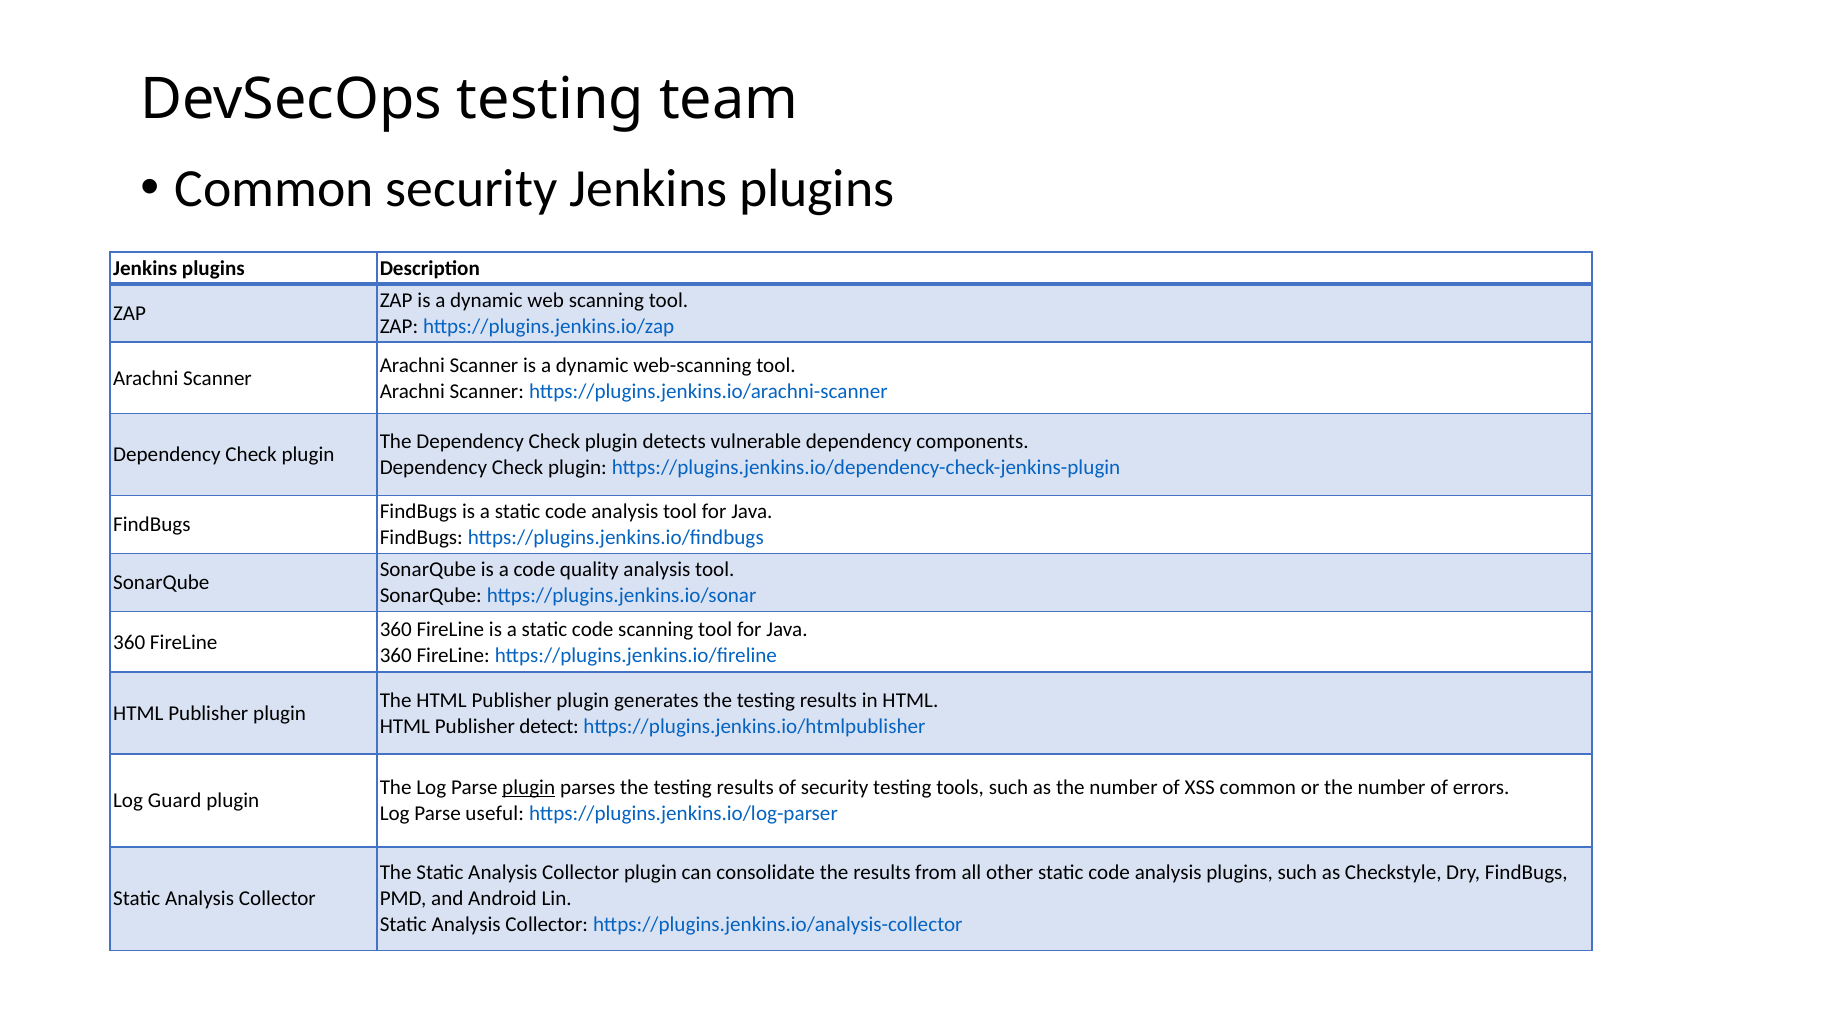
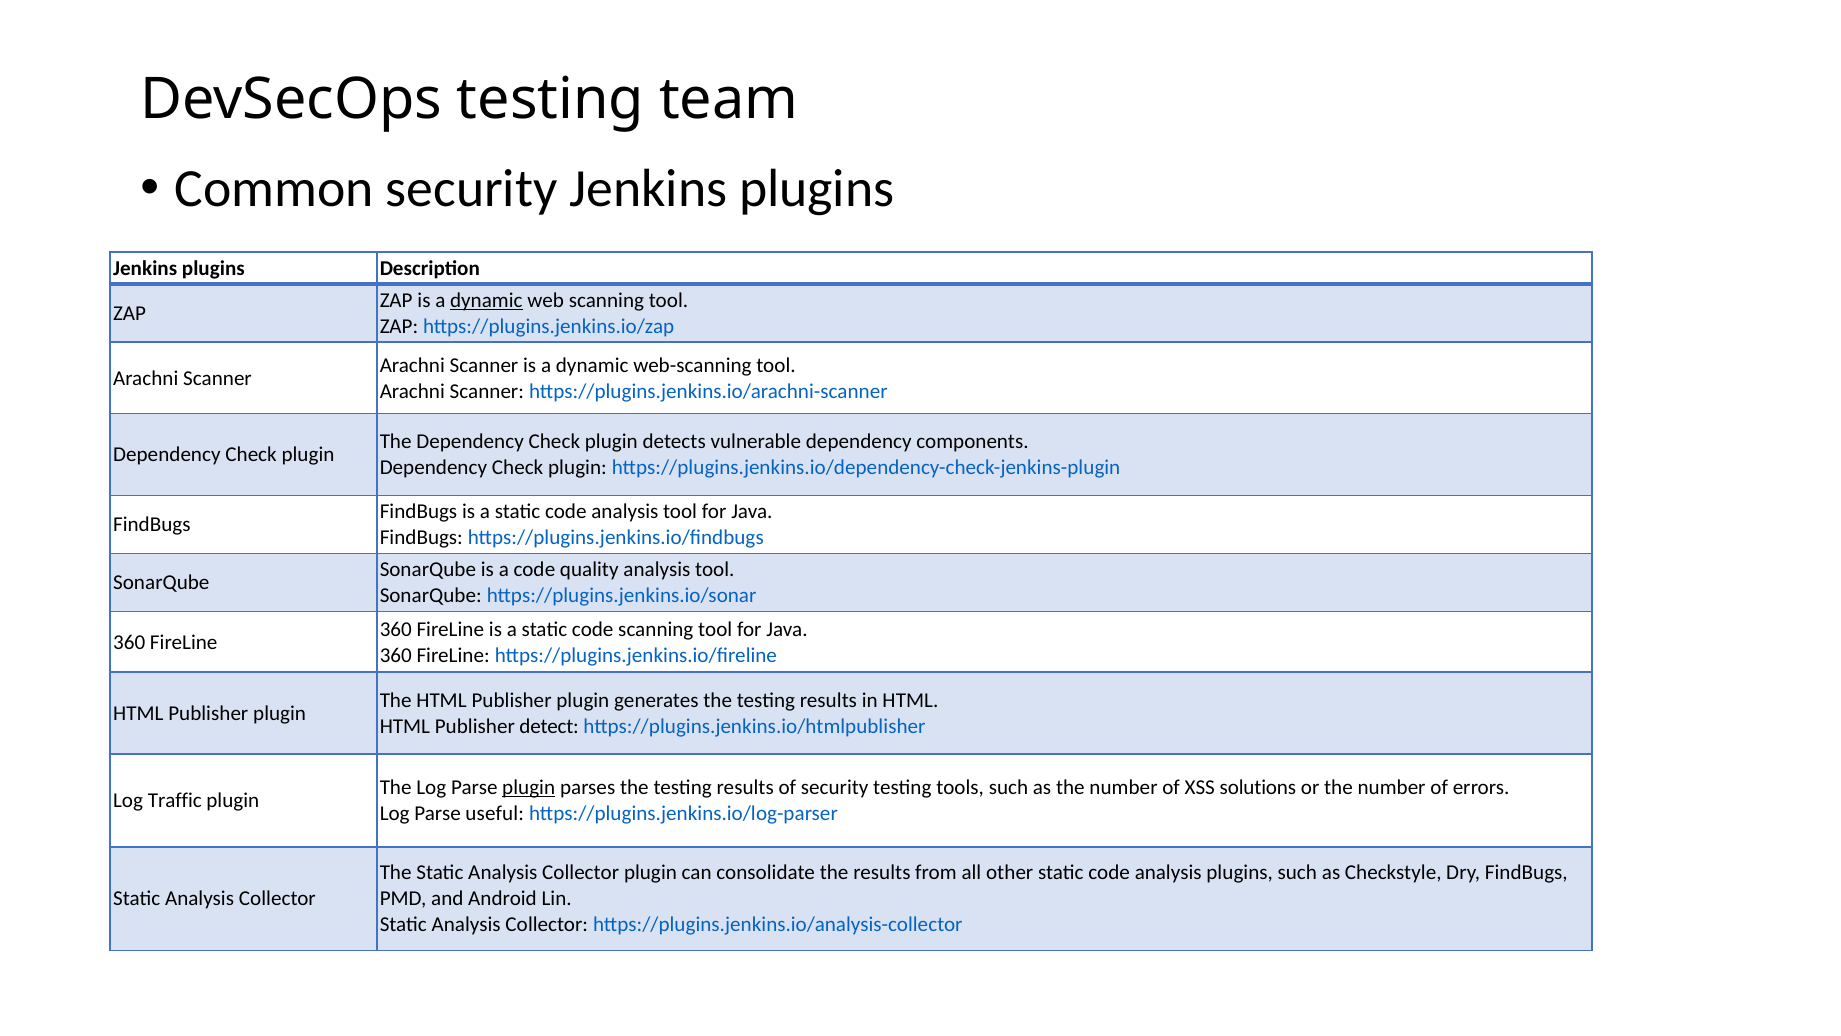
dynamic underline: none -> present (486, 300)
XSS common: common -> solutions (1258, 787)
Guard: Guard -> Traffic (175, 800)
